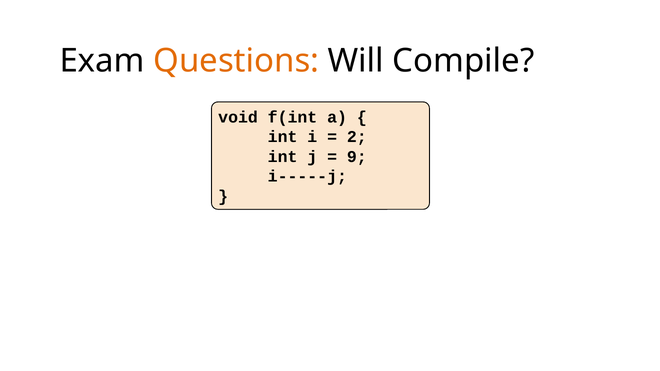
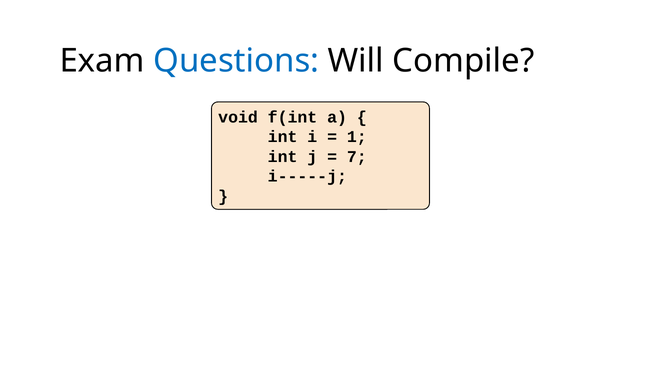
Questions colour: orange -> blue (236, 61)
2: 2 -> 1 (357, 137)
9: 9 -> 7 (357, 157)
